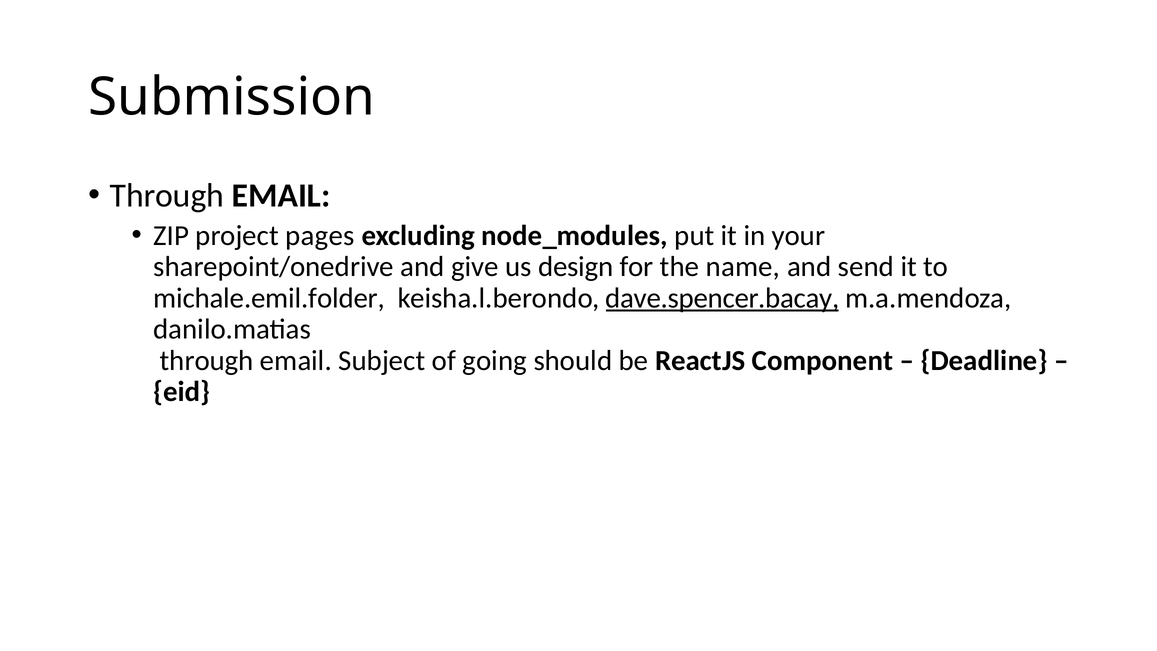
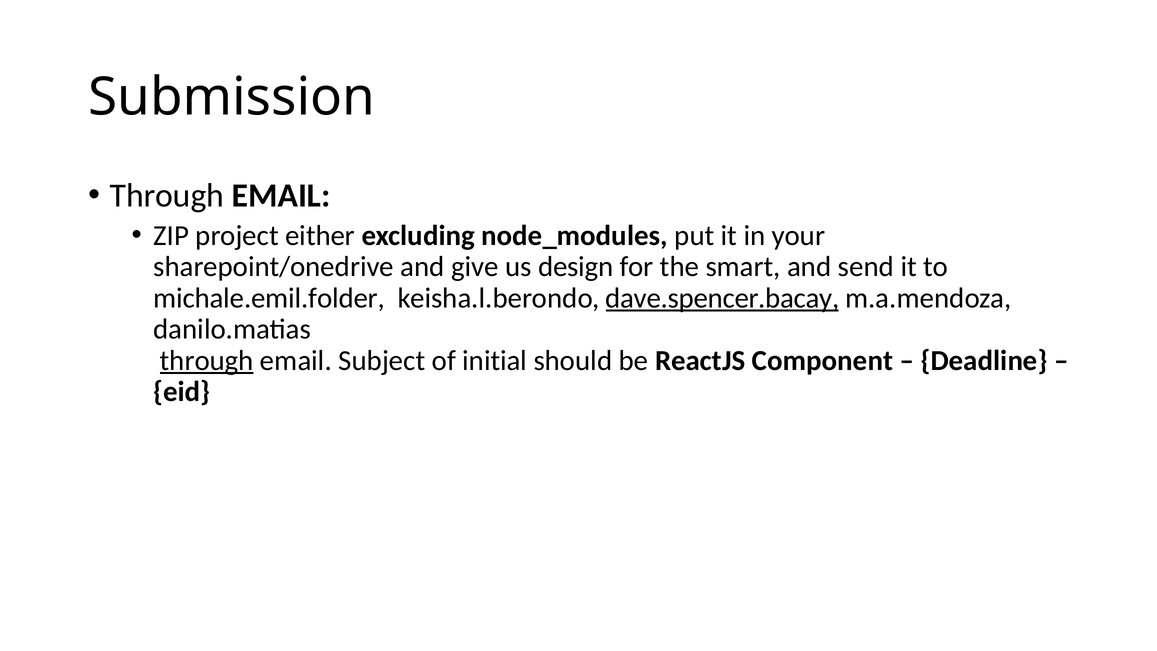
pages: pages -> either (320, 236)
name: name -> smart (743, 267)
through underline: none -> present (207, 360)
going: going -> initial (495, 360)
